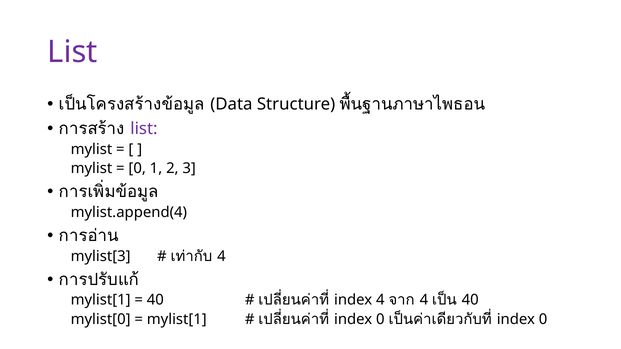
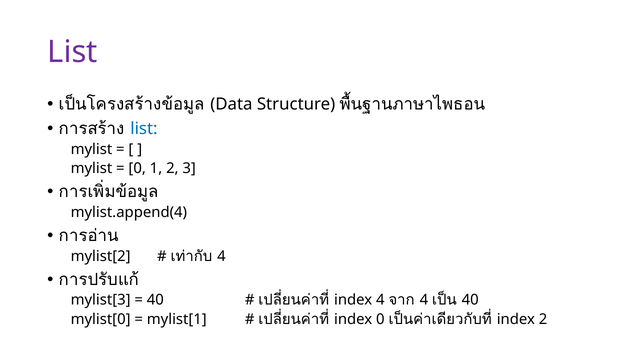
list colour: purple -> blue (144, 129)
mylist[3: mylist[3 -> mylist[2 (101, 256)
mylist[1: mylist[1 -> mylist[3 (101, 300)
0: 0 -> 2 (543, 320)
